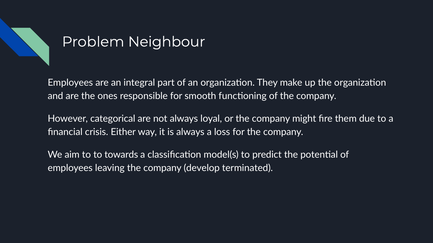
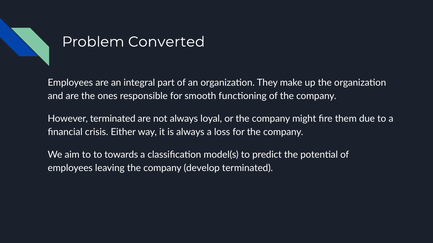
Neighbour: Neighbour -> Converted (166, 42)
However categorical: categorical -> terminated (113, 119)
